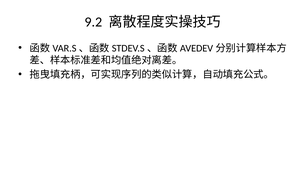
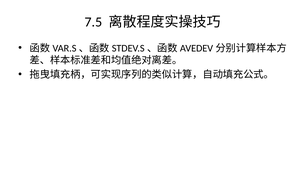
9.2: 9.2 -> 7.5 (93, 22)
